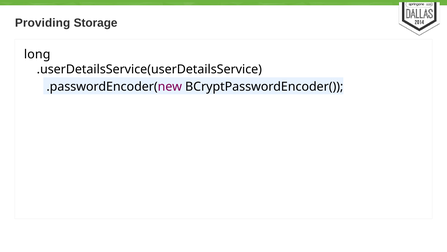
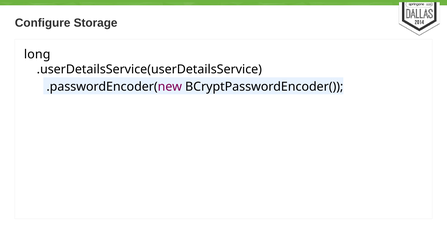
Providing: Providing -> Configure (43, 23)
